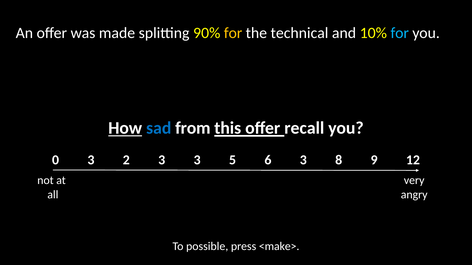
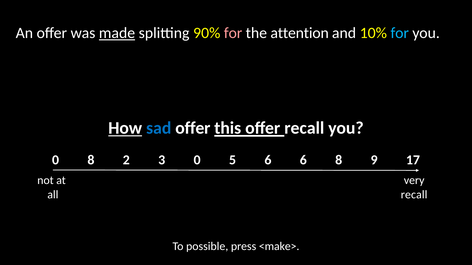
made underline: none -> present (117, 33)
for colour: yellow -> pink (233, 33)
technical: technical -> attention (300, 33)
sad from: from -> offer (193, 128)
0 3: 3 -> 8 (91, 160)
3 3: 3 -> 0 (197, 160)
6 3: 3 -> 6 (303, 160)
12: 12 -> 17 (413, 160)
angry: angry -> recall (414, 195)
